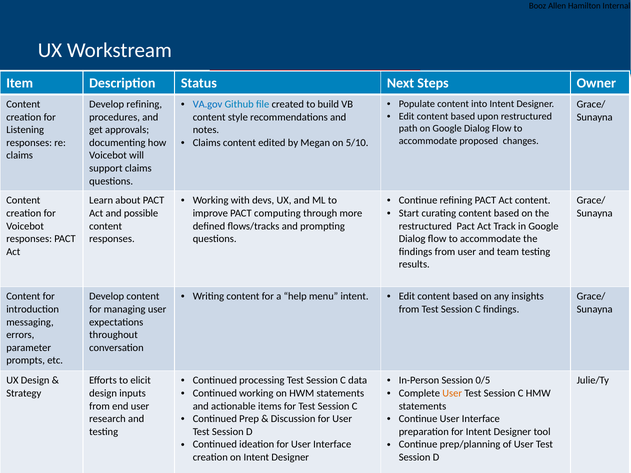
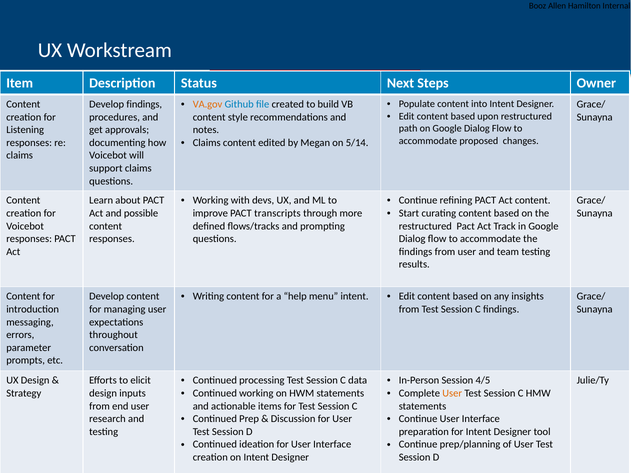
VA.gov colour: blue -> orange (208, 104)
Develop refining: refining -> findings (144, 104)
5/10: 5/10 -> 5/14 (357, 143)
computing: computing -> transcripts (277, 213)
0/5: 0/5 -> 4/5 (483, 381)
